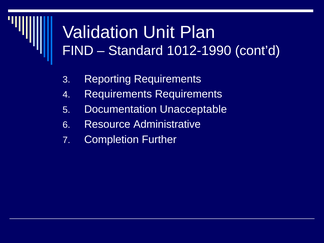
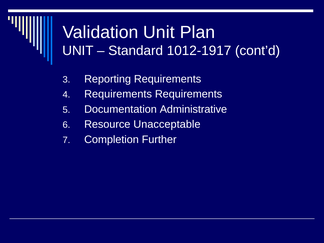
FIND: FIND -> UNIT (78, 51)
1012-1990: 1012-1990 -> 1012-1917 (199, 51)
Unacceptable: Unacceptable -> Administrative (193, 109)
Administrative: Administrative -> Unacceptable (167, 124)
